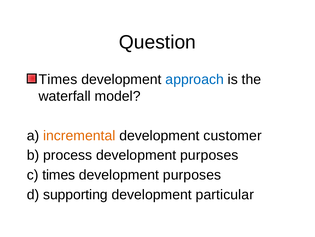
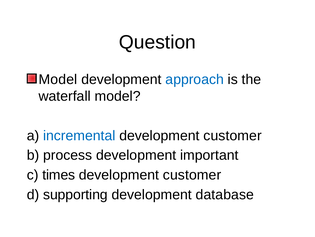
Times: Times -> Model (58, 79)
incremental colour: orange -> blue (79, 135)
purposes: purposes -> important (209, 155)
purposes: purposes -> customer (192, 174)
particular: particular -> database (225, 194)
